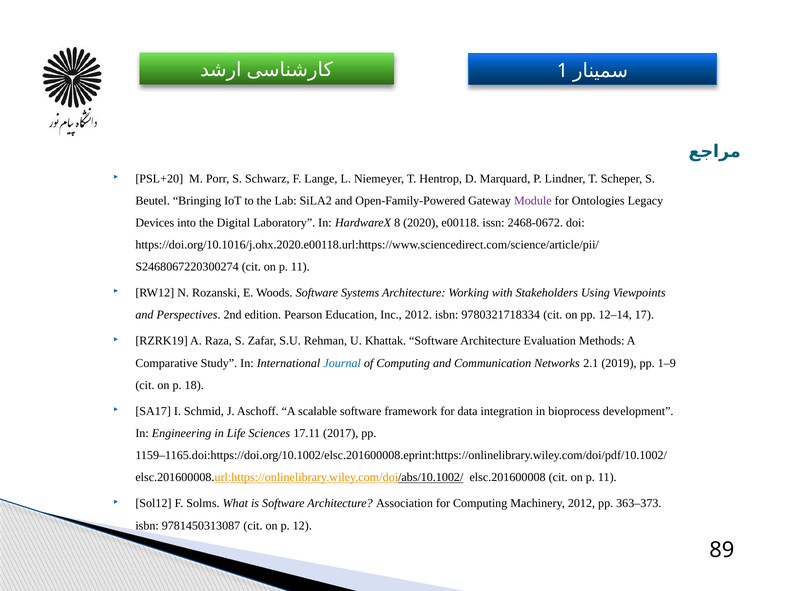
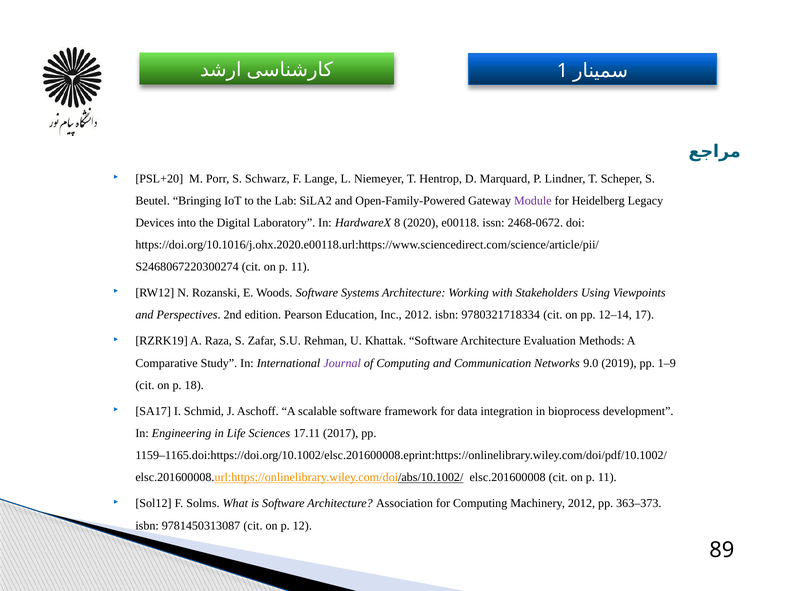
Ontologies: Ontologies -> Heidelberg (598, 201)
Journal colour: blue -> purple (342, 363)
2.1: 2.1 -> 9.0 (591, 363)
